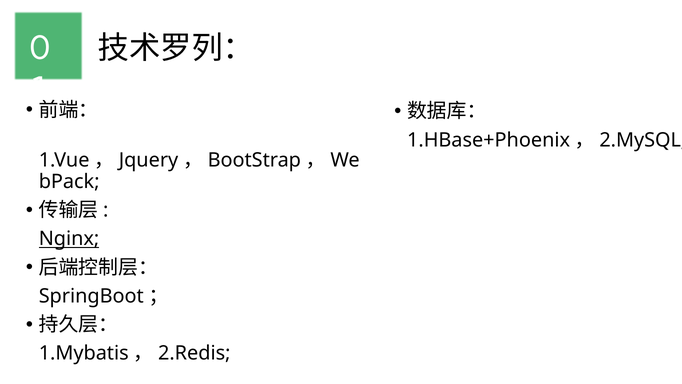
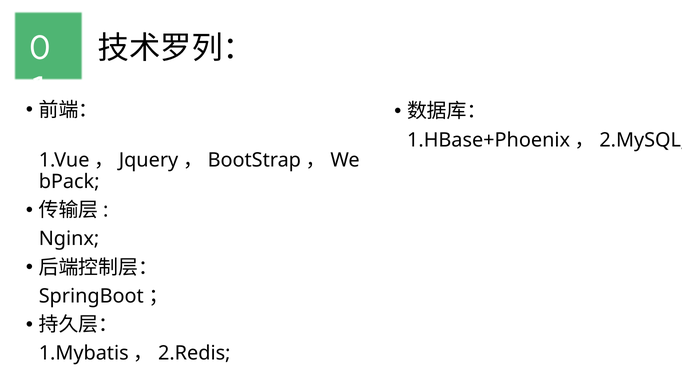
Nginx underline: present -> none (69, 239)
